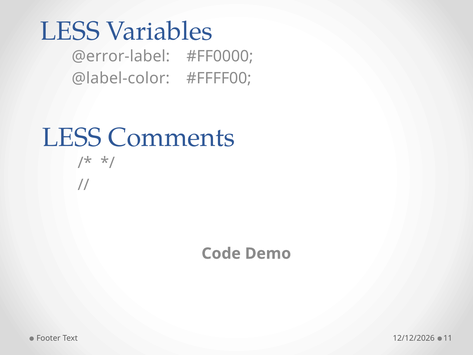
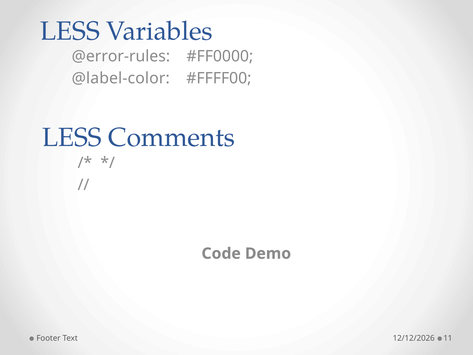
@error-label: @error-label -> @error-rules (121, 56)
